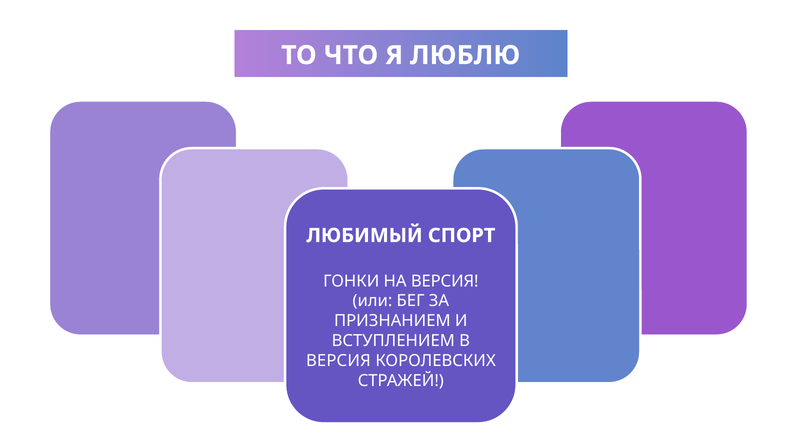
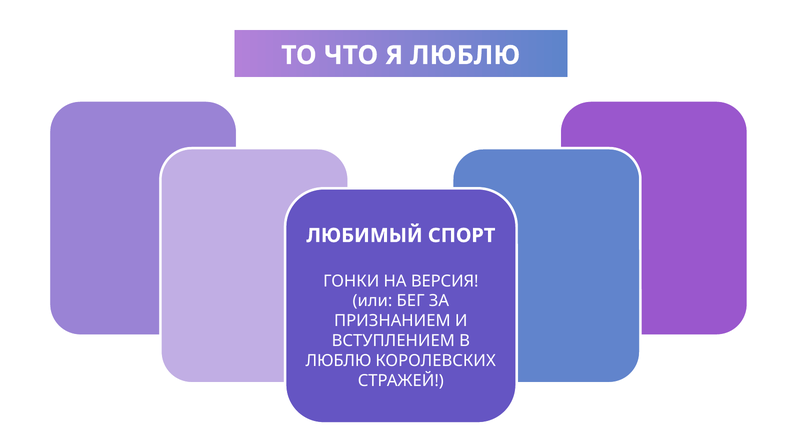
ВЕРСИЯ: ВЕРСИЯ -> ЛЮБЛЮ (339, 361)
